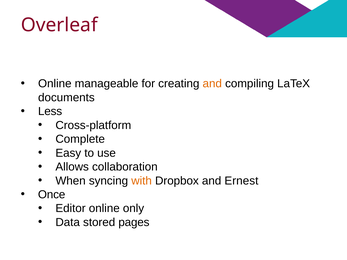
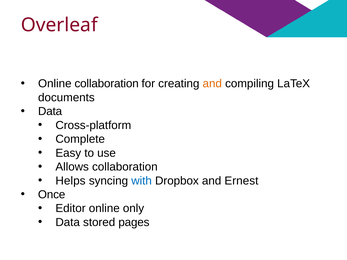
Online manageable: manageable -> collaboration (107, 84)
Less: Less -> Data (50, 111)
When: When -> Helps (71, 181)
with colour: orange -> blue (142, 181)
